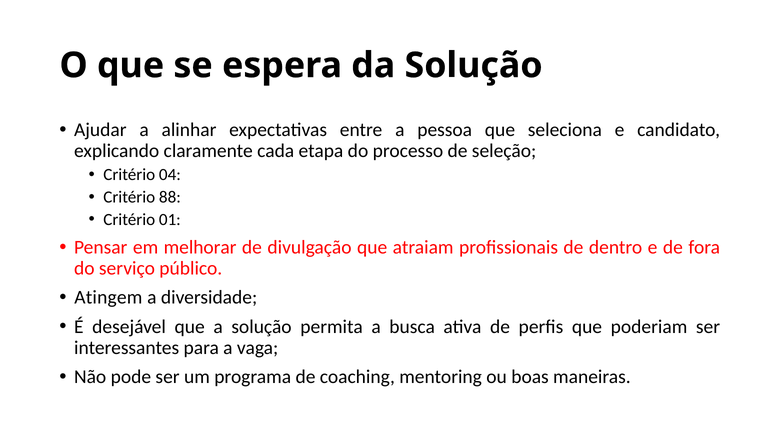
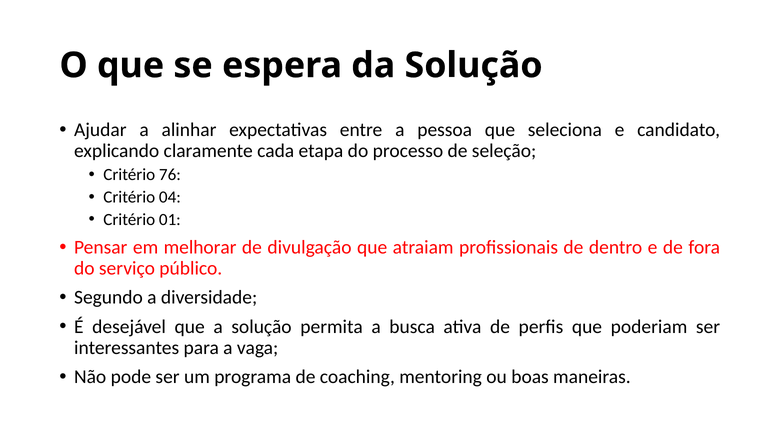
04: 04 -> 76 (170, 175)
88: 88 -> 04 (170, 197)
Atingem: Atingem -> Segundo (108, 298)
